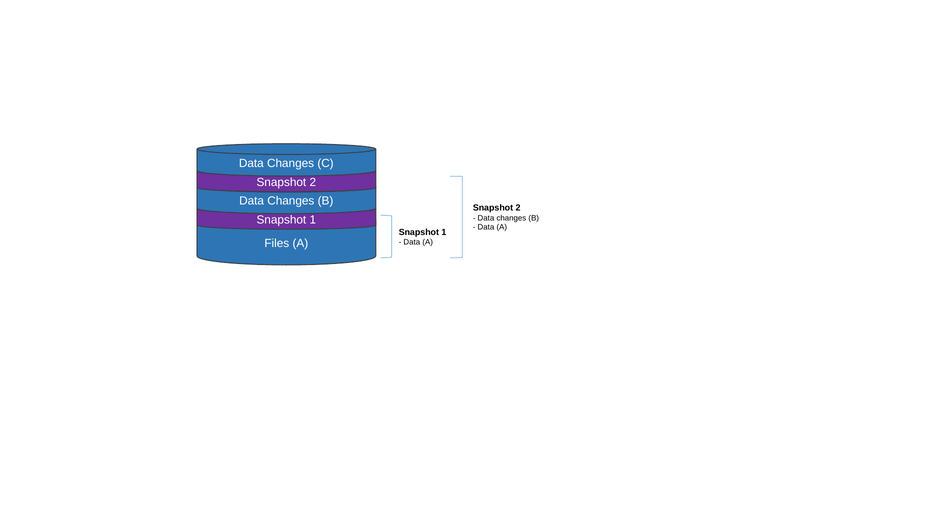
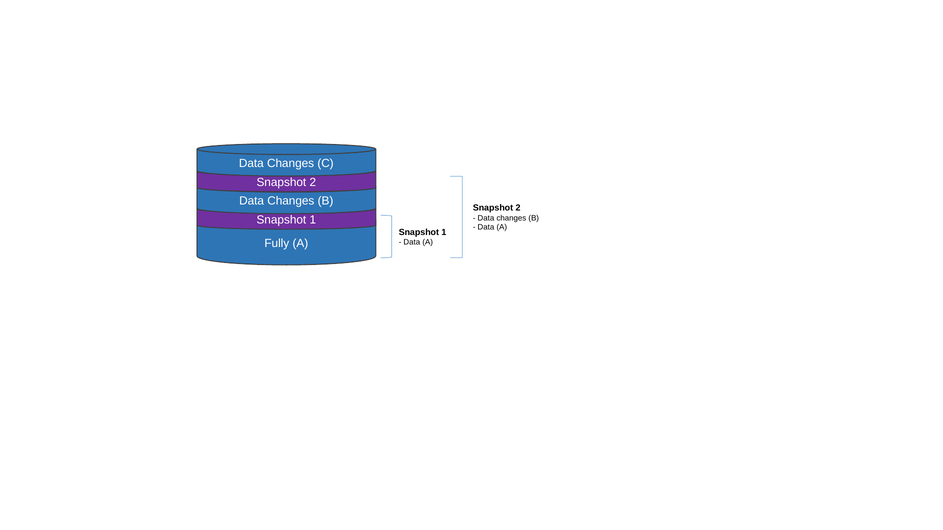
Files: Files -> Fully (277, 243)
